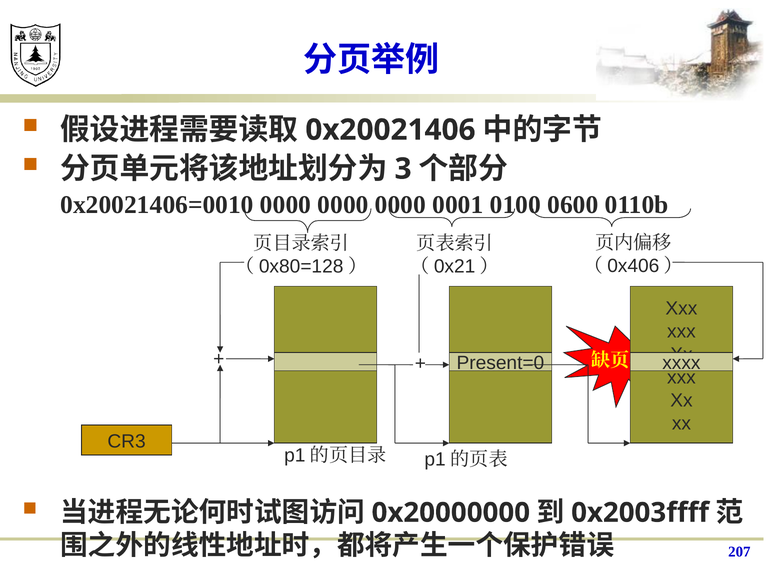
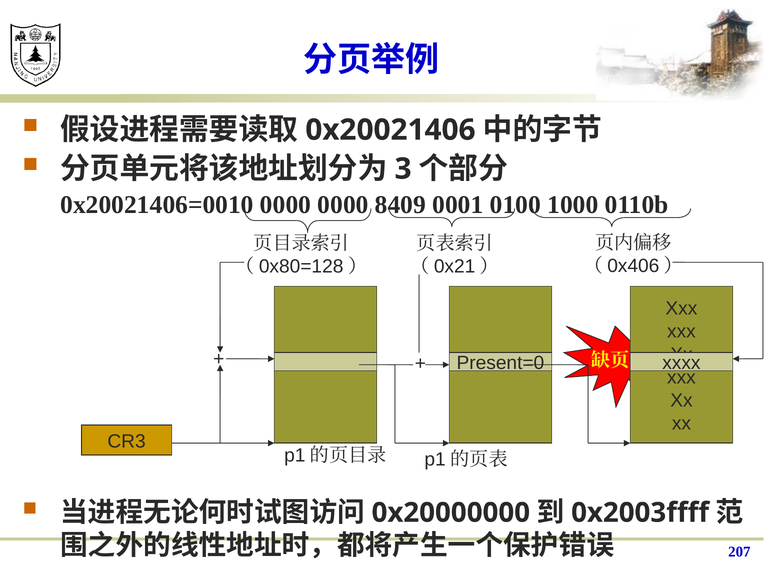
0000 0000 0000: 0000 -> 8409 (400, 205)
0600: 0600 -> 1000 (573, 205)
